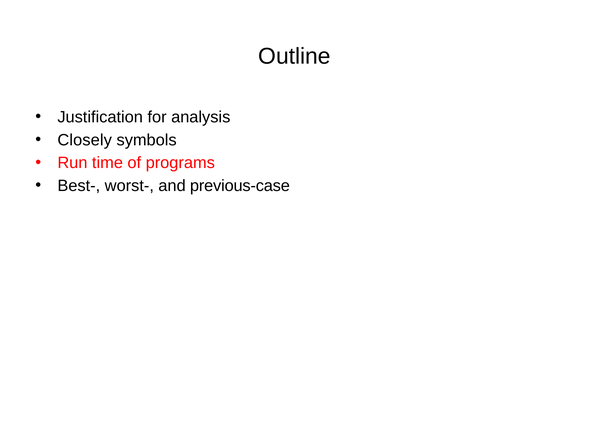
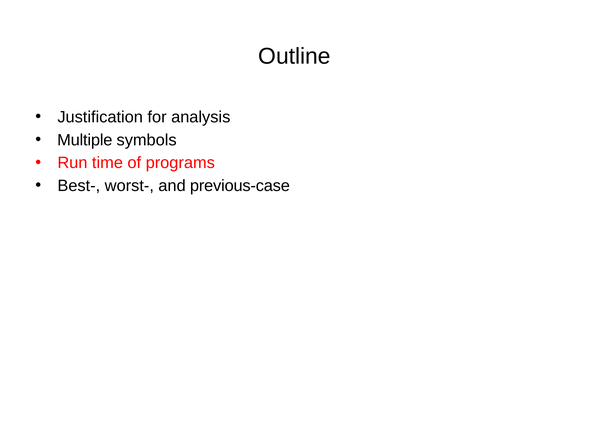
Closely: Closely -> Multiple (85, 140)
